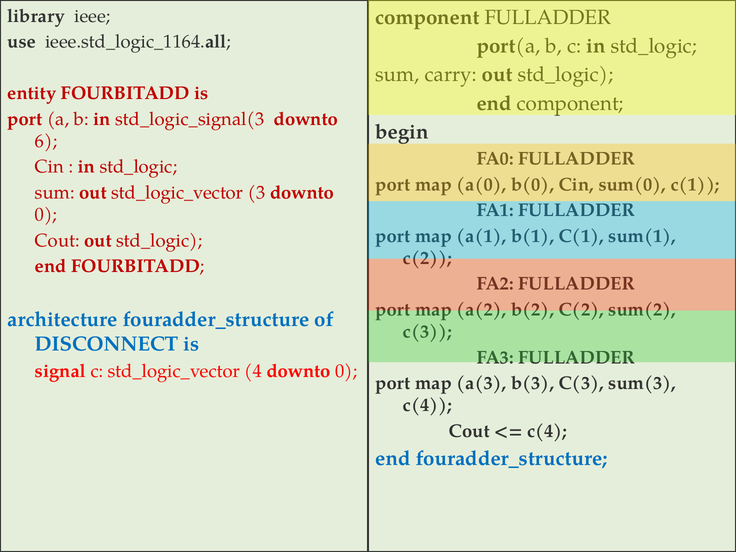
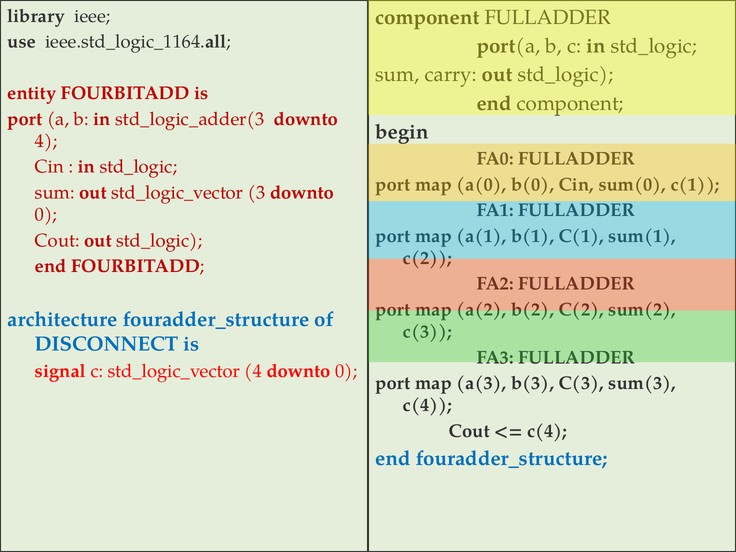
std_logic_signal(3: std_logic_signal(3 -> std_logic_adder(3 (190, 119)
6: 6 -> 4 (46, 141)
